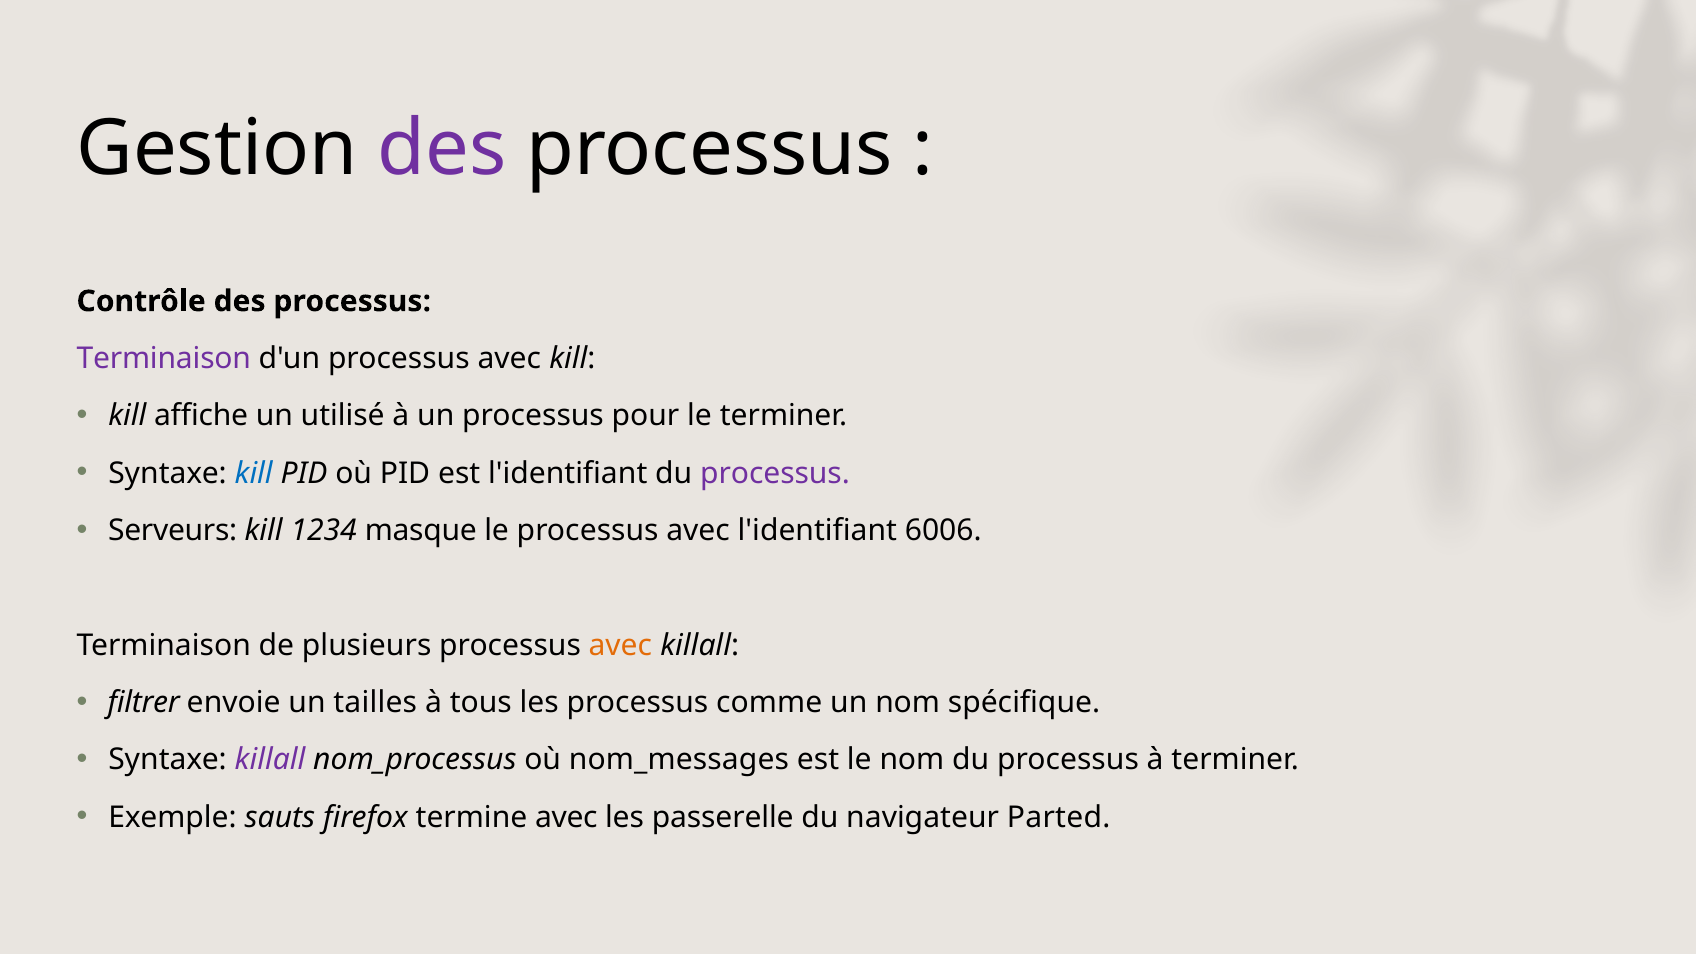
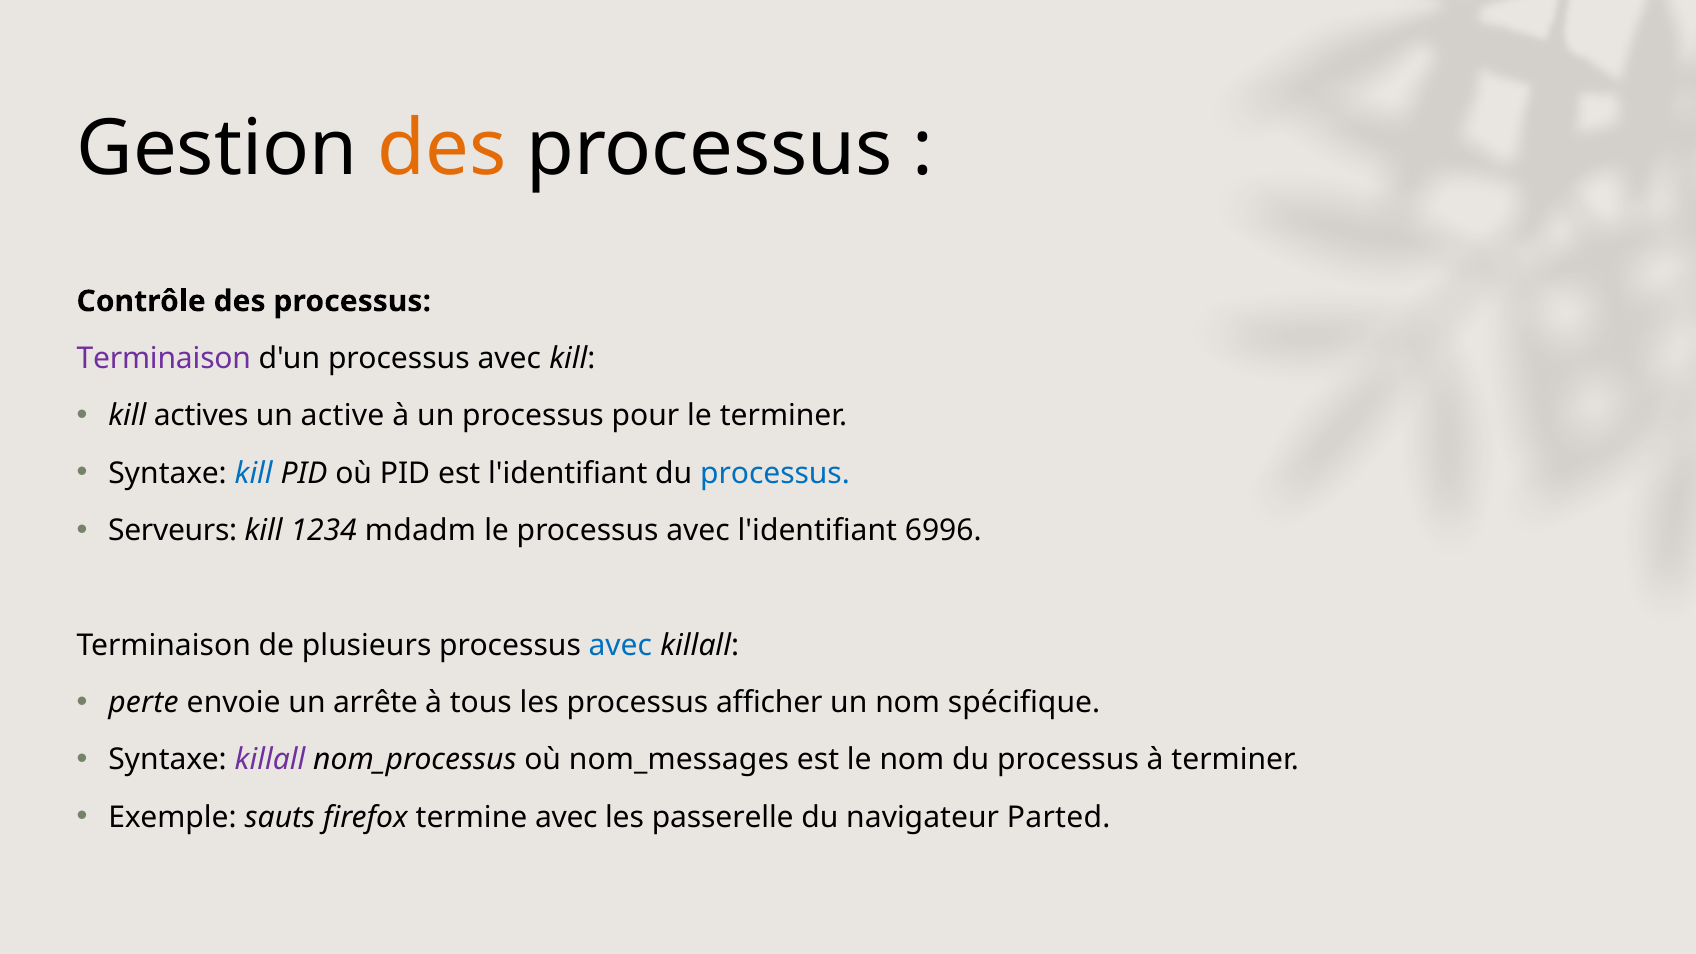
des colour: purple -> orange (442, 149)
affiche: affiche -> actives (201, 416)
utilisé: utilisé -> active (343, 416)
processus colour: purple -> blue (775, 473)
masque: masque -> mdadm (420, 531)
6006: 6006 -> 6996 (943, 531)
avec colour: orange -> blue (620, 645)
filtrer: filtrer -> perte (144, 703)
tailles: tailles -> arrête (375, 703)
comme: comme -> afficher (769, 703)
